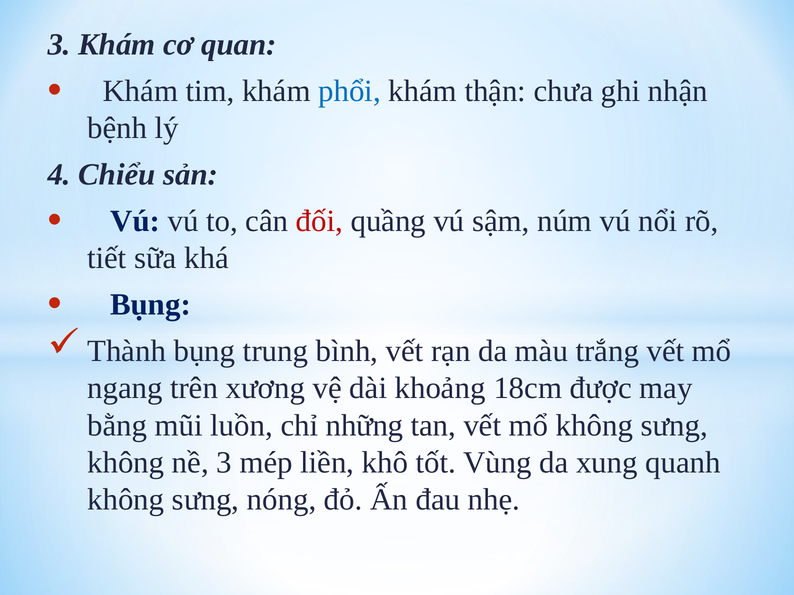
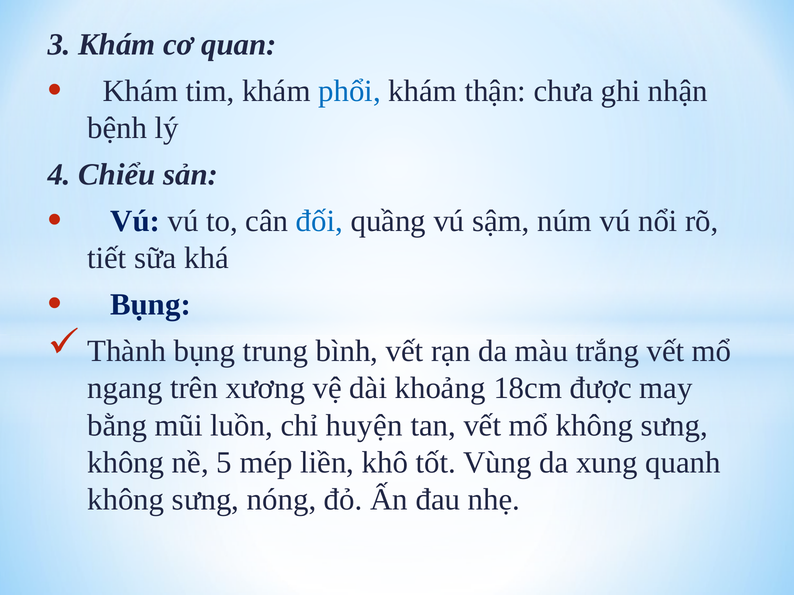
đối colour: red -> blue (319, 221)
những: những -> huyện (364, 426)
nề 3: 3 -> 5 (224, 463)
